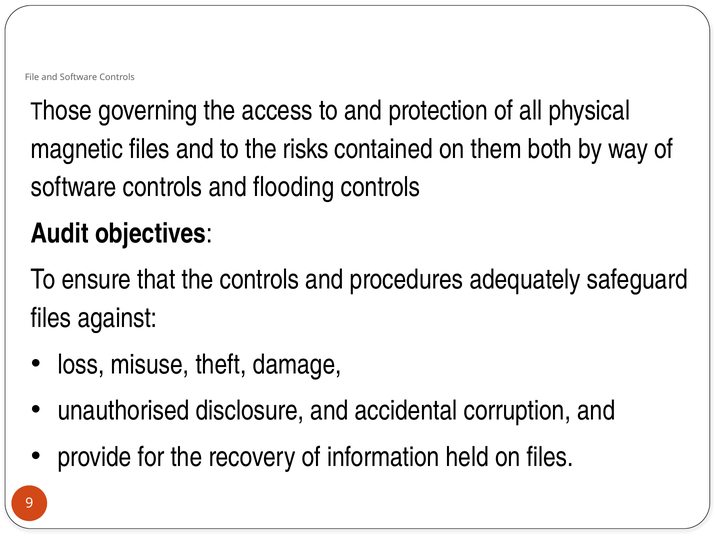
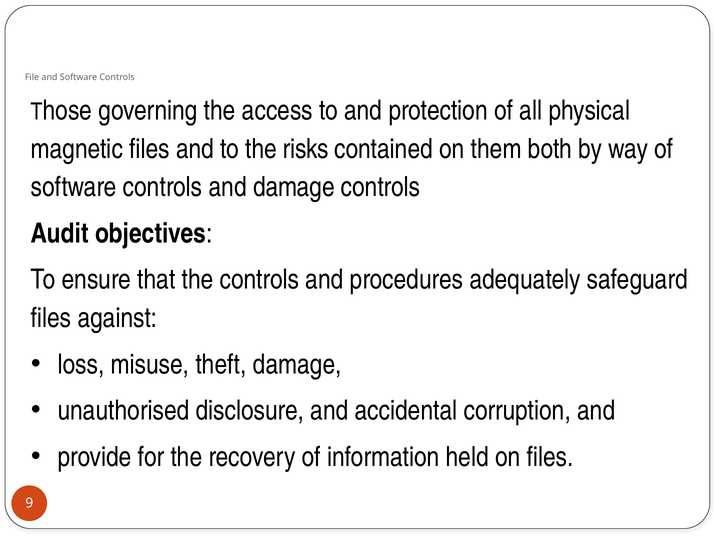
and flooding: flooding -> damage (294, 187)
